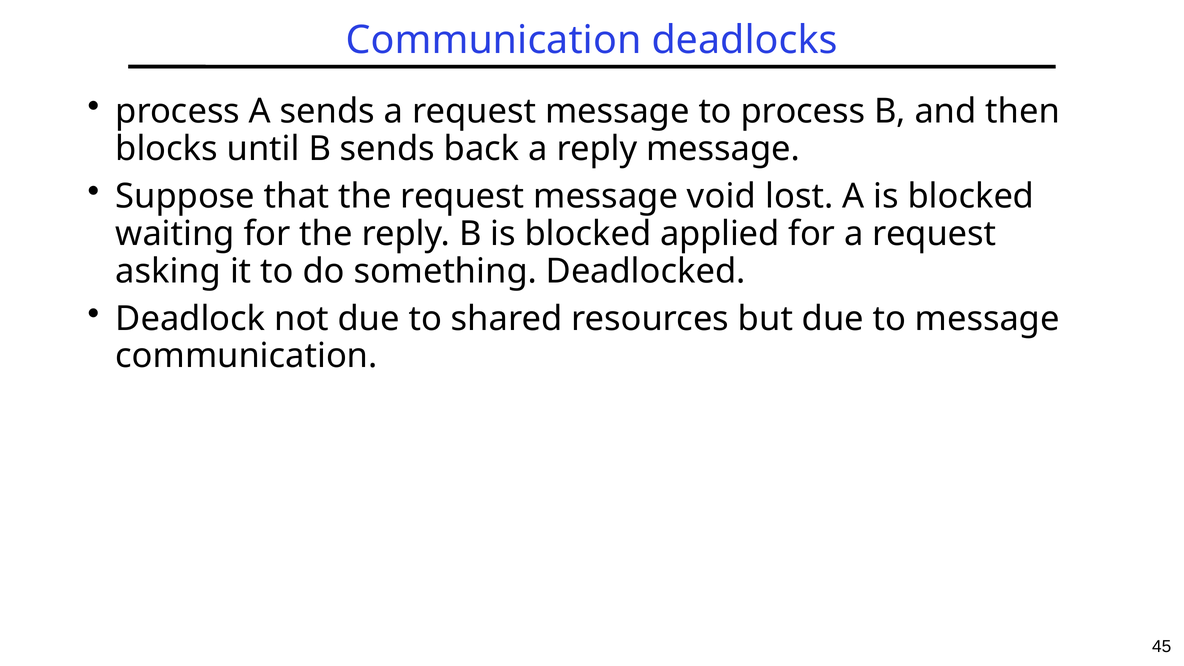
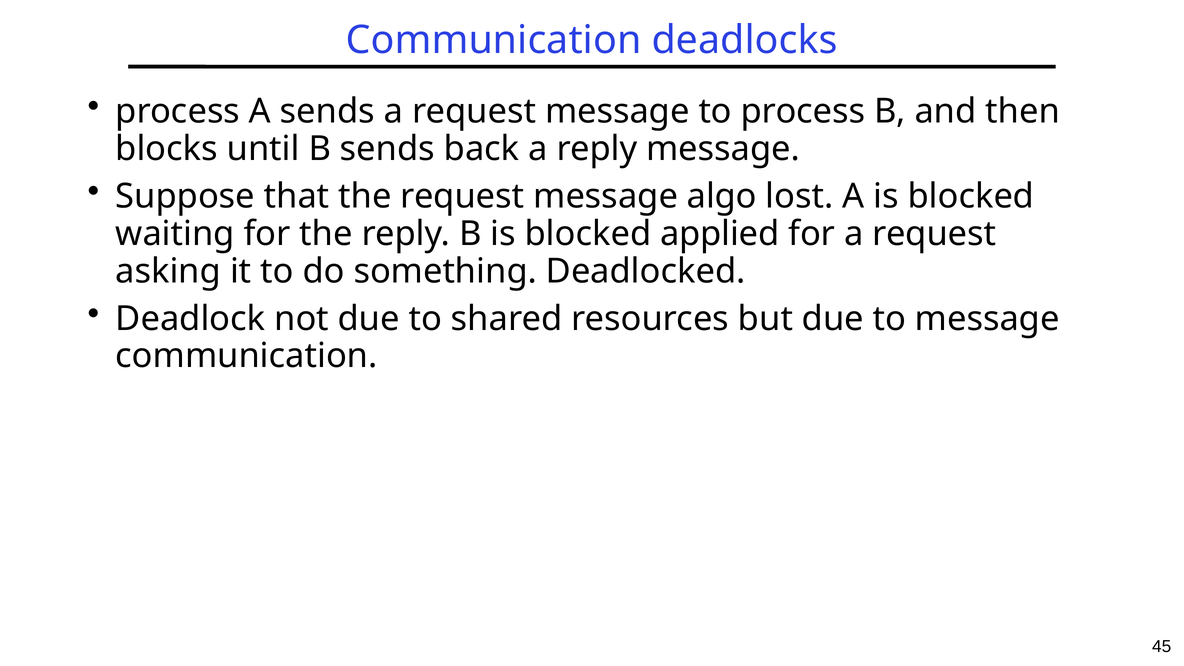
void: void -> algo (722, 197)
